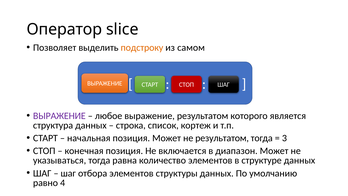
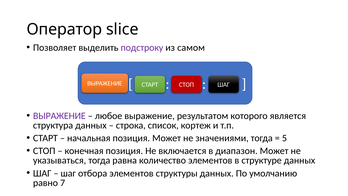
подстроку colour: orange -> purple (142, 48)
не результатом: результатом -> значениями (222, 138)
3: 3 -> 5 (284, 138)
4: 4 -> 7 (63, 183)
